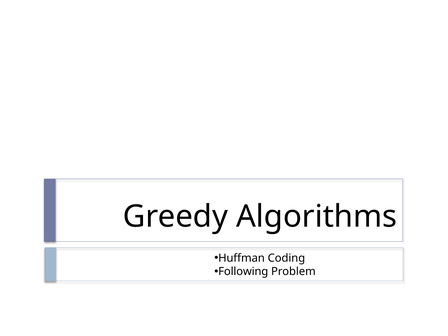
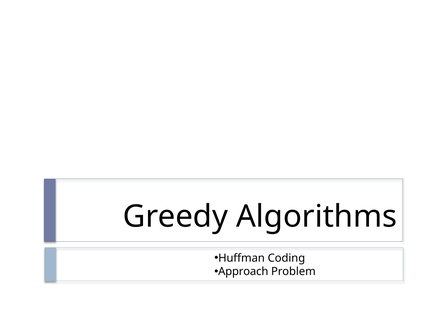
Following: Following -> Approach (243, 272)
